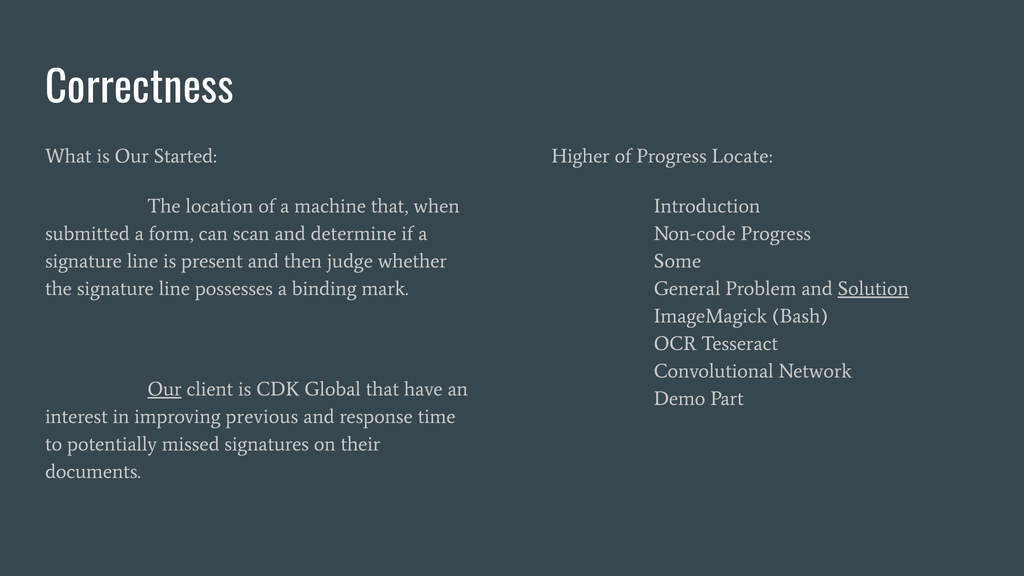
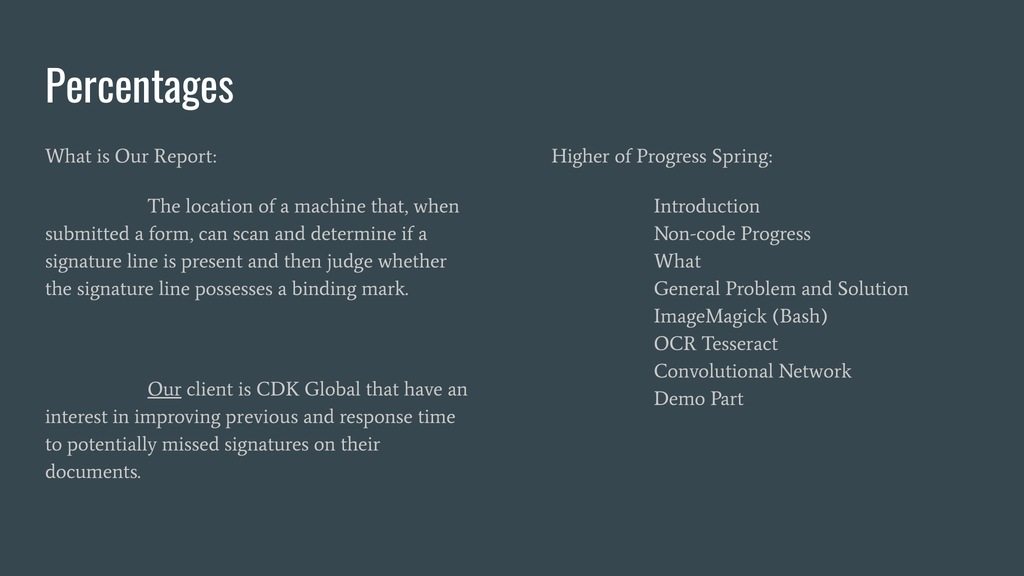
Correctness: Correctness -> Percentages (140, 89)
Started: Started -> Report (185, 156)
Locate: Locate -> Spring (742, 156)
Some: Some -> What (678, 261)
Solution underline: present -> none (873, 289)
